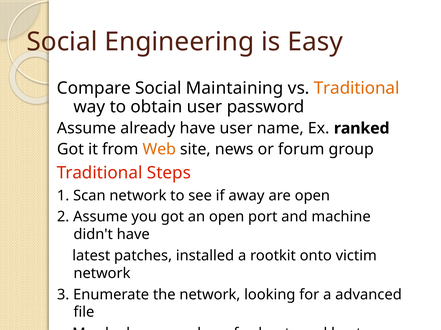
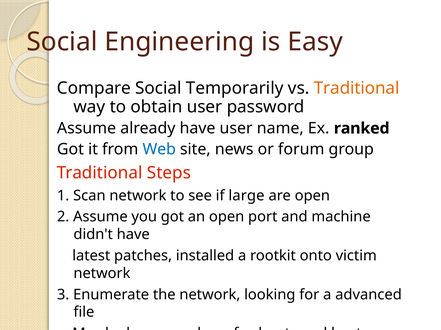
Maintaining: Maintaining -> Temporarily (235, 89)
Web colour: orange -> blue (159, 149)
if away: away -> large (246, 196)
